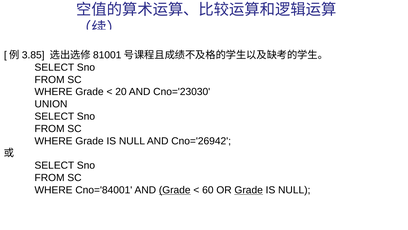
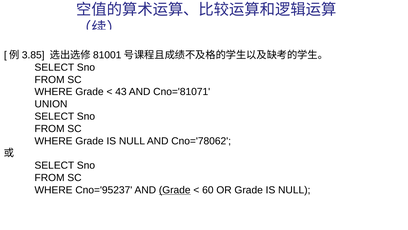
20: 20 -> 43 (121, 92)
Cno='23030: Cno='23030 -> Cno='81071 (182, 92)
Cno='26942: Cno='26942 -> Cno='78062 (201, 141)
Cno='84001: Cno='84001 -> Cno='95237 (104, 190)
Grade underline: present -> none (249, 190)
